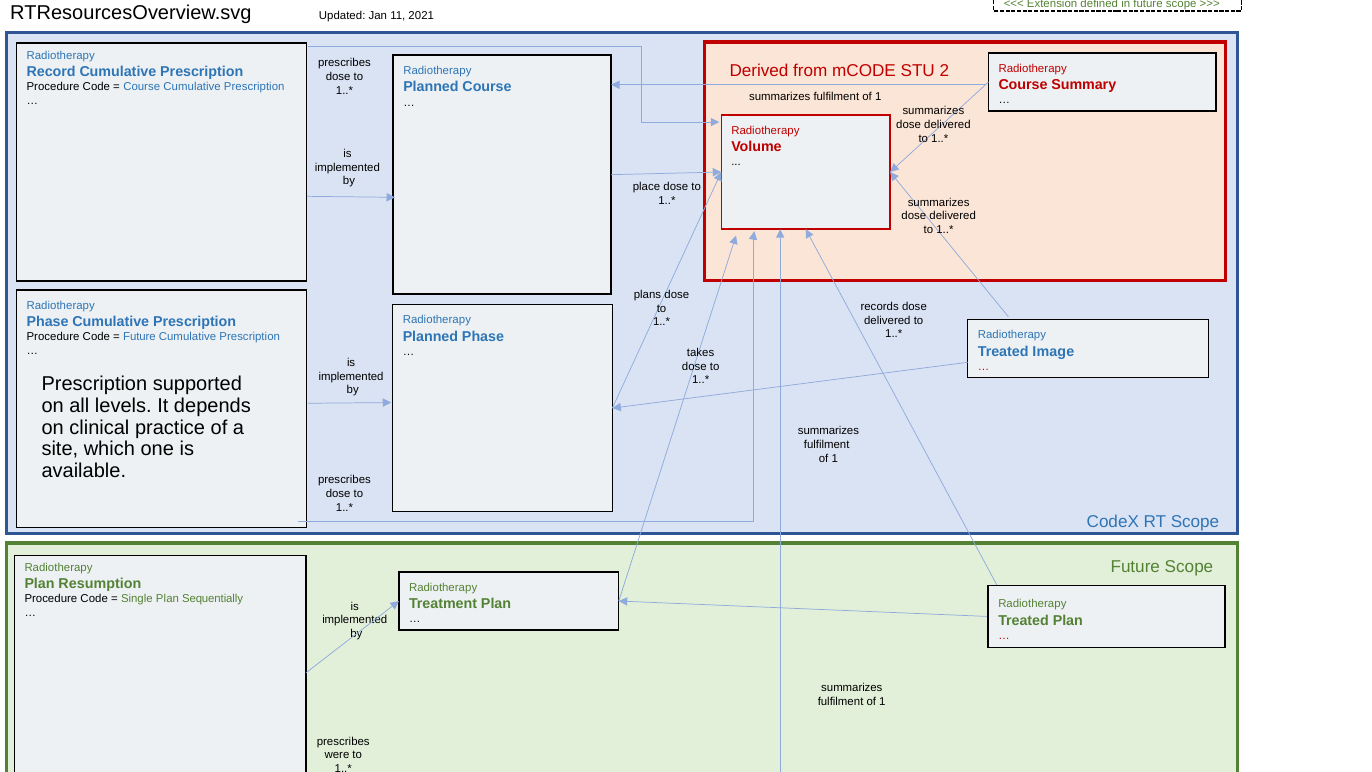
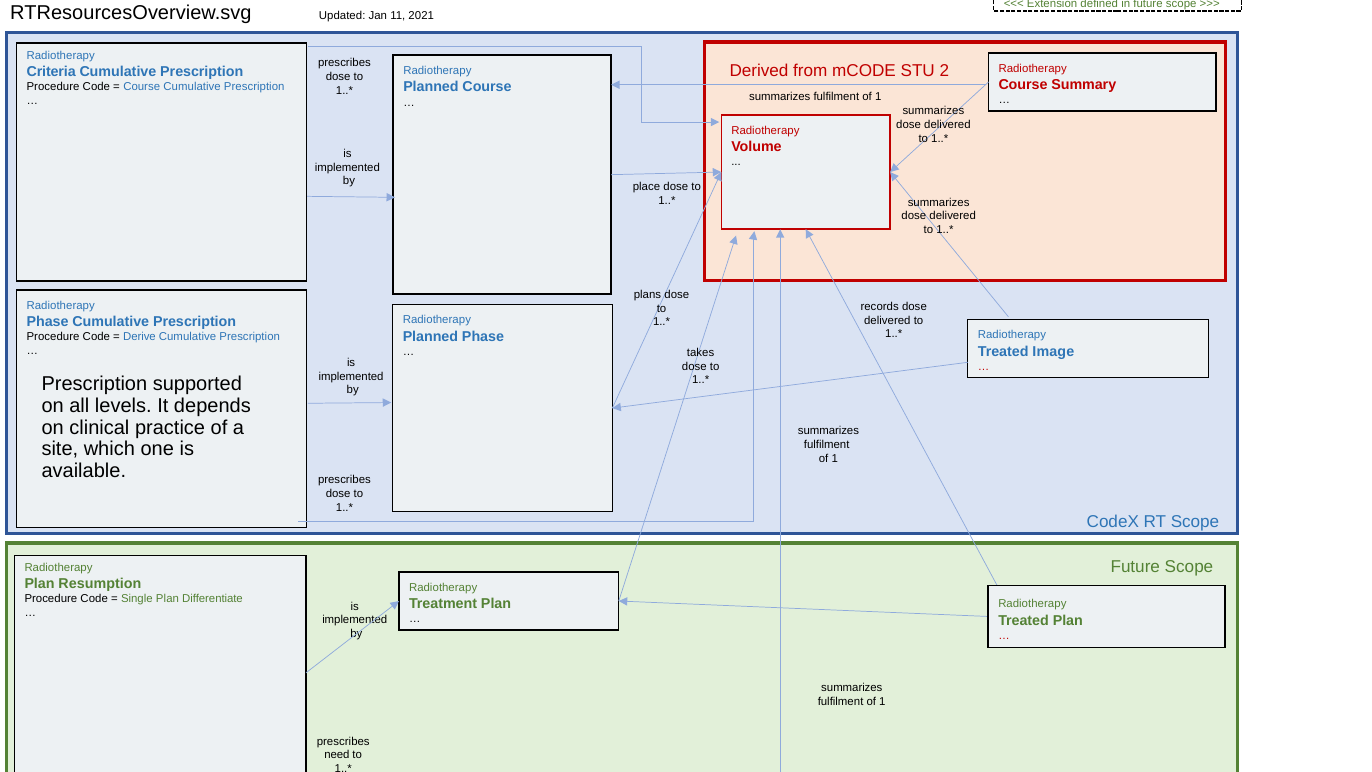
Record: Record -> Criteria (51, 71)
Future: Future -> Derive (139, 337)
Sequentially: Sequentially -> Differentiate (212, 599)
were: were -> need (337, 755)
